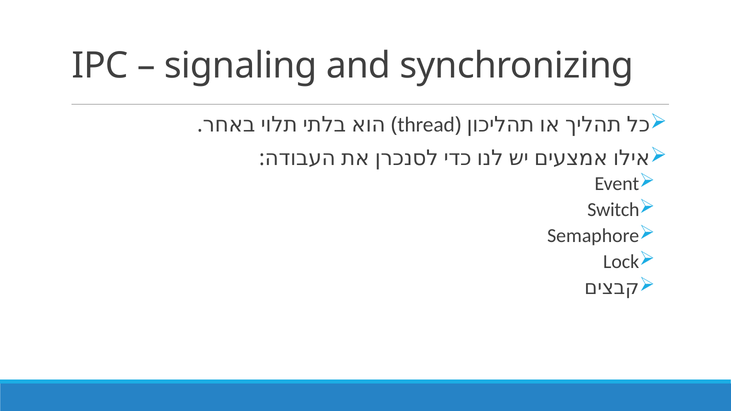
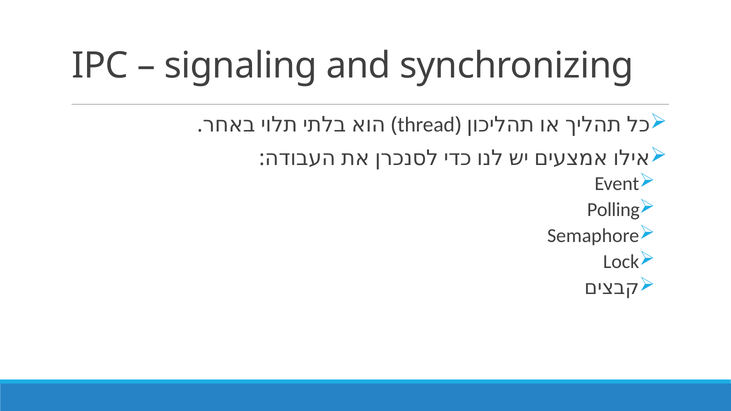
Switch: Switch -> Polling (613, 210)
